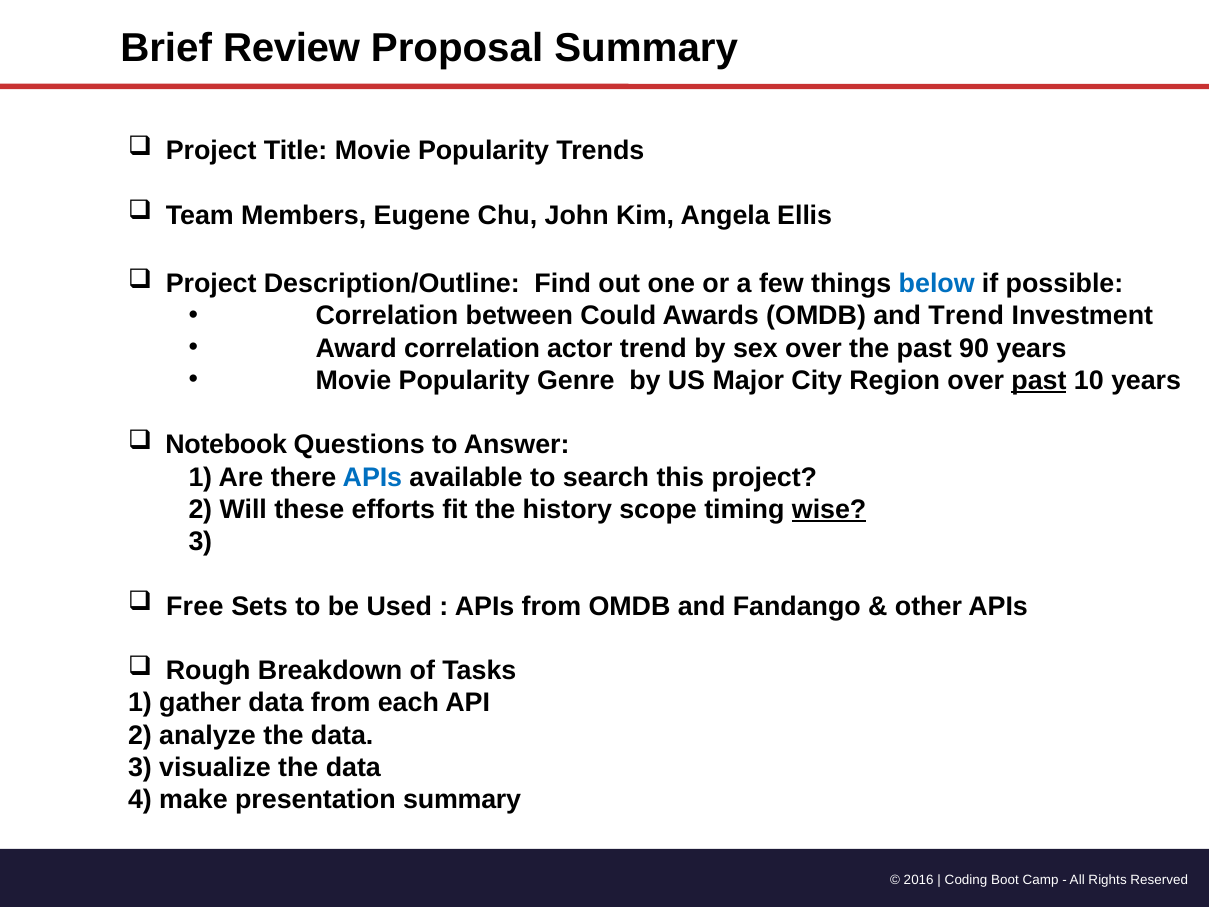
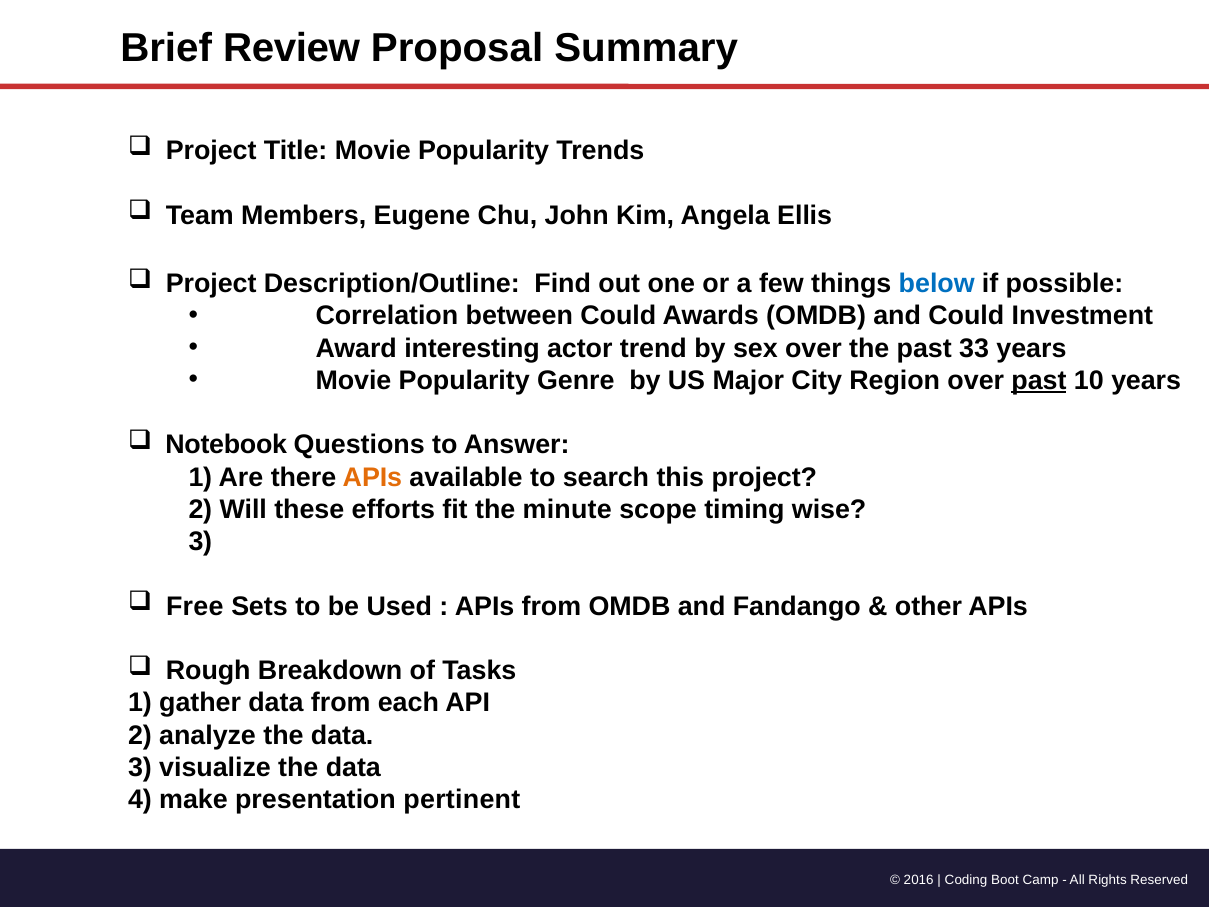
and Trend: Trend -> Could (966, 316)
Award correlation: correlation -> interesting (472, 348)
90: 90 -> 33 (974, 348)
APIs colour: blue -> orange (372, 477)
history: history -> minute (567, 509)
wise underline: present -> none (829, 509)
presentation summary: summary -> pertinent (462, 799)
